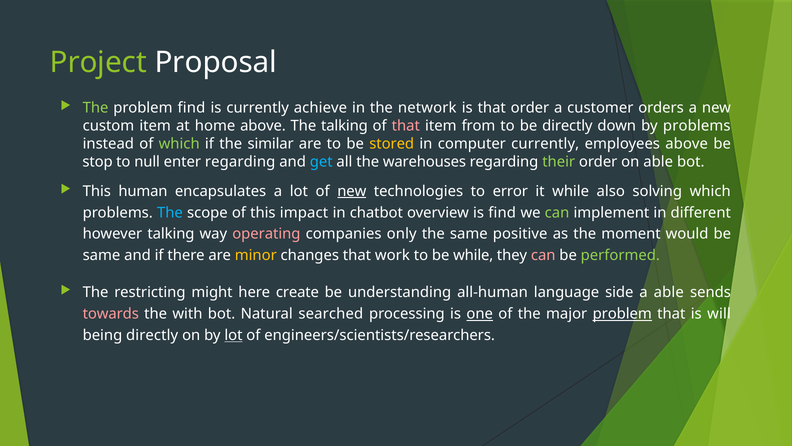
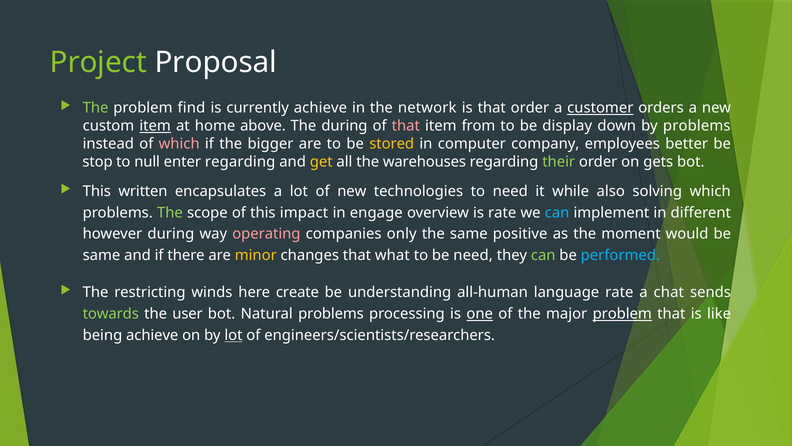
customer underline: none -> present (600, 108)
item underline: none -> present (155, 126)
The talking: talking -> during (344, 126)
be directly: directly -> display (567, 126)
which colour: light green -> pink (179, 144)
similar: similar -> bigger (271, 144)
computer currently: currently -> company (545, 144)
employees above: above -> better (687, 144)
get colour: light blue -> yellow (321, 161)
on able: able -> gets (658, 161)
human: human -> written (143, 191)
new underline: present -> none (352, 191)
to error: error -> need (510, 191)
The colour: light blue -> light green (170, 212)
chatbot: chatbot -> engage (376, 212)
is find: find -> rate (502, 212)
can colour: light green -> light blue (557, 212)
however talking: talking -> during (171, 234)
work: work -> what (392, 255)
be while: while -> need (473, 255)
can colour: pink -> light green (543, 255)
performed colour: light green -> light blue (620, 255)
might: might -> winds (212, 292)
language side: side -> rate (619, 292)
a able: able -> chat (669, 292)
towards colour: pink -> light green (111, 314)
with: with -> user (188, 314)
Natural searched: searched -> problems (331, 314)
will: will -> like (719, 314)
being directly: directly -> achieve (152, 335)
